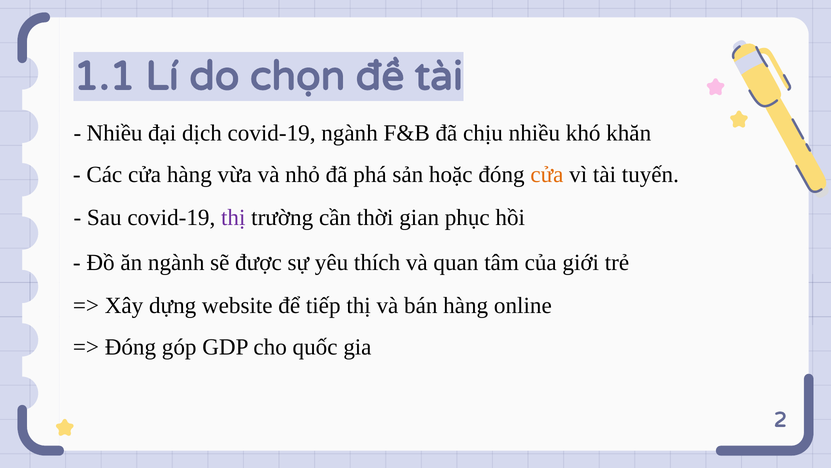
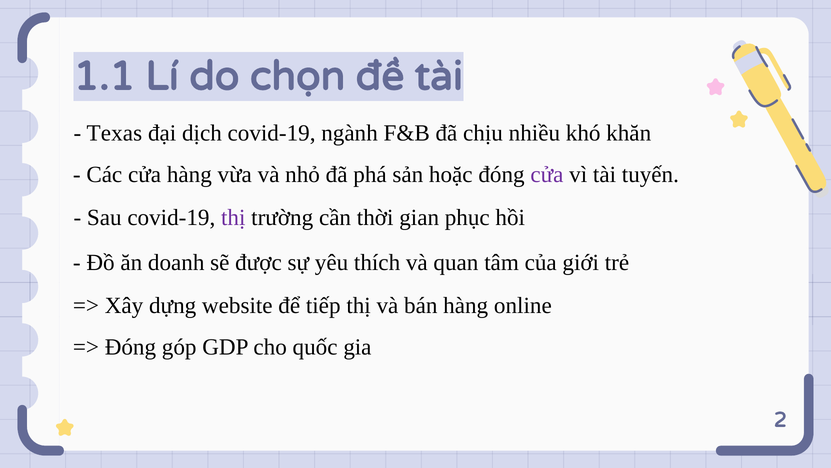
Nhiều: Nhiều -> Texas (114, 133)
cửa colour: orange -> purple (547, 174)
ăn ngành: ngành -> doanh (176, 262)
